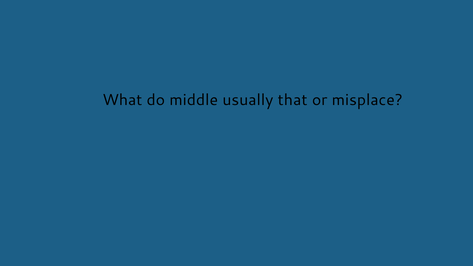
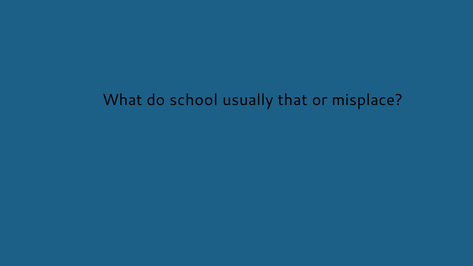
middle: middle -> school (194, 100)
